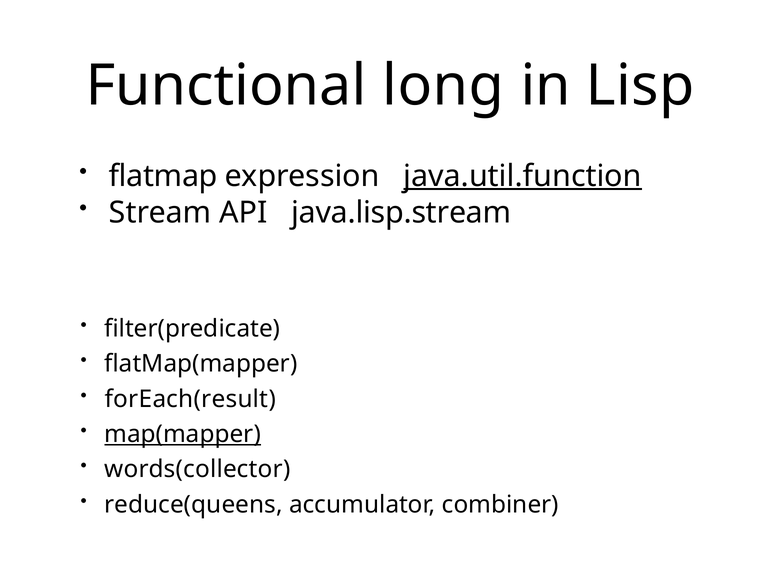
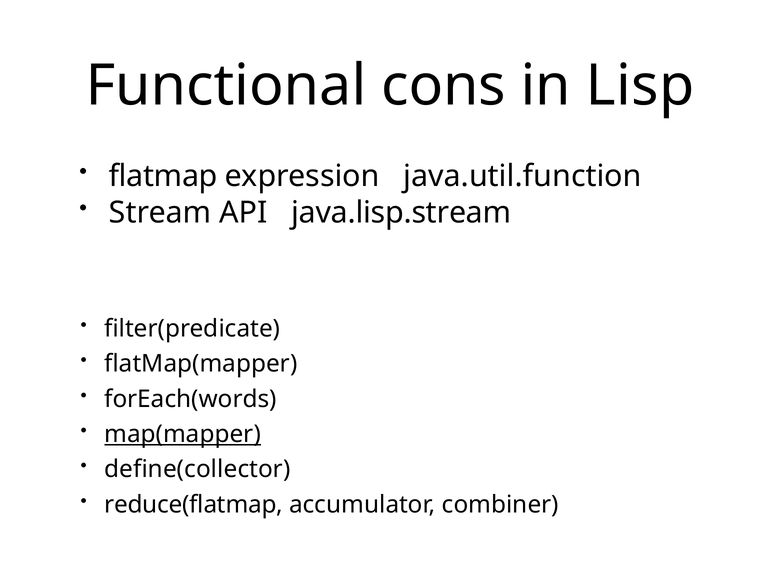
long: long -> cons (444, 86)
java.util.function underline: present -> none (523, 176)
forEach(result: forEach(result -> forEach(words (190, 399)
words(collector: words(collector -> define(collector (197, 469)
reduce(queens: reduce(queens -> reduce(flatmap (194, 504)
